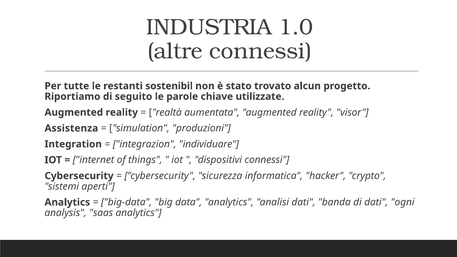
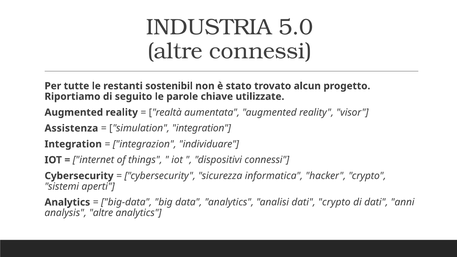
1.0: 1.0 -> 5.0 (296, 27)
simulation produzioni: produzioni -> integration (201, 128)
dati banda: banda -> crypto (334, 202)
ogni: ogni -> anni (403, 202)
analysis saas: saas -> altre (101, 213)
